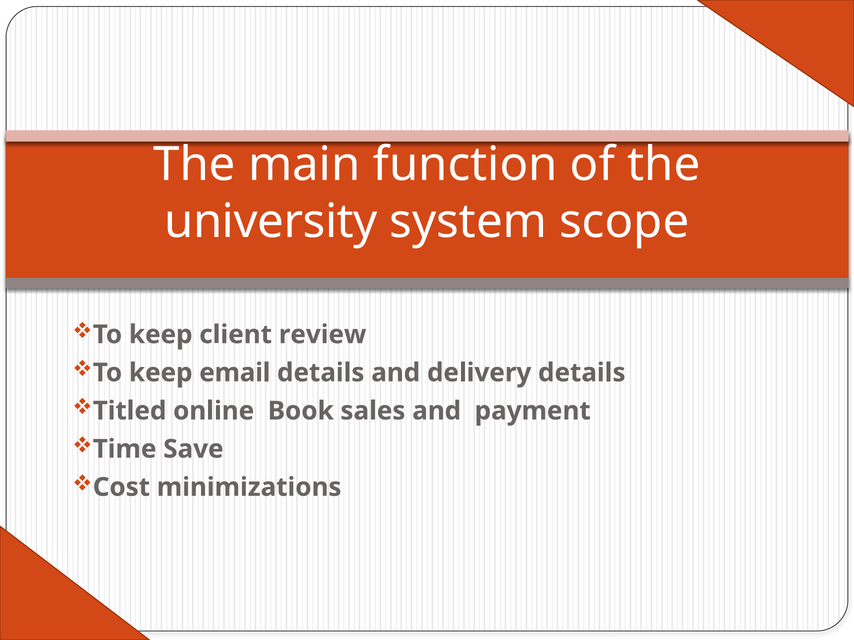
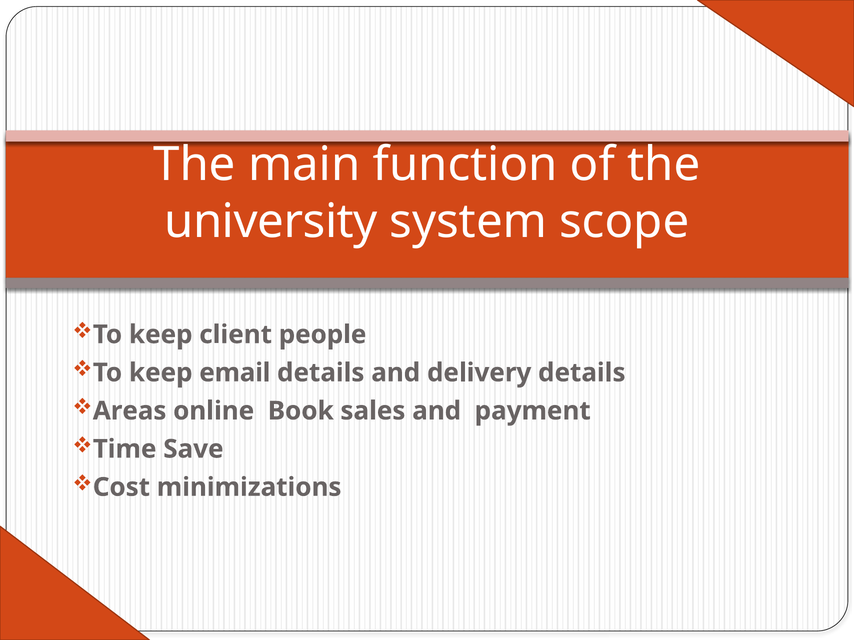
review: review -> people (323, 335)
Titled: Titled -> Areas (130, 411)
